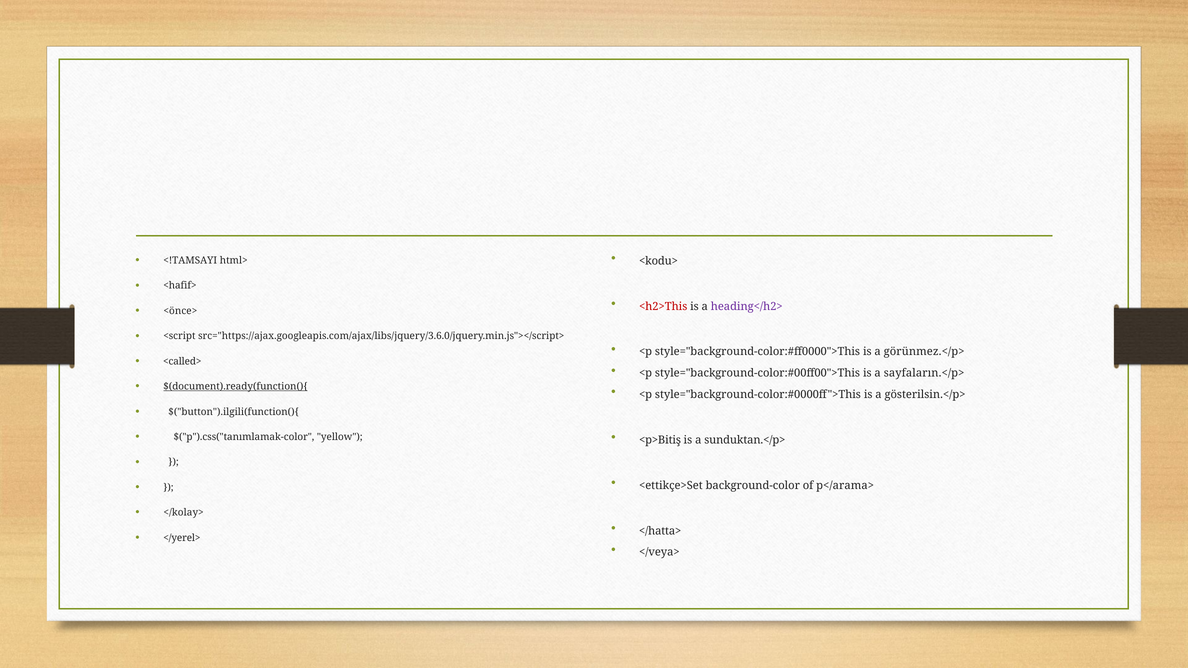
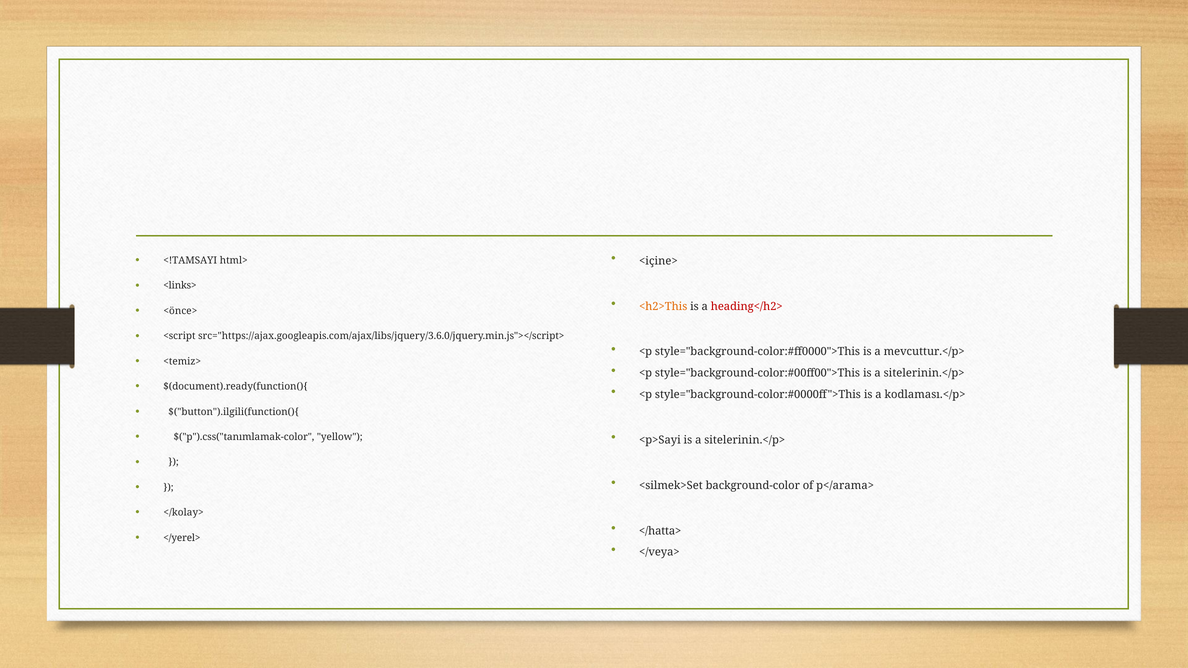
<kodu>: <kodu> -> <içine> (658, 261)
<hafif>: <hafif> -> <links> (180, 286)
<h2>This colour: red -> orange (663, 306)
heading</h2> colour: purple -> red (747, 306)
görünmez.</p>: görünmez.</p> -> mevcuttur.</p> (924, 352)
<called>: <called> -> <temiz> (182, 361)
sayfaların.</p>: sayfaların.</p> -> sitelerinin.</p> (924, 373)
$(document).ready(function(){ underline: present -> none (235, 387)
gösterilsin.</p>: gösterilsin.</p> -> kodlaması.</p> (925, 395)
<p>Bitiş: <p>Bitiş -> <p>Sayi (660, 440)
sunduktan.</p>: sunduktan.</p> -> sitelerinin.</p> (745, 440)
<ettikçe>Set: <ettikçe>Set -> <silmek>Set (671, 486)
